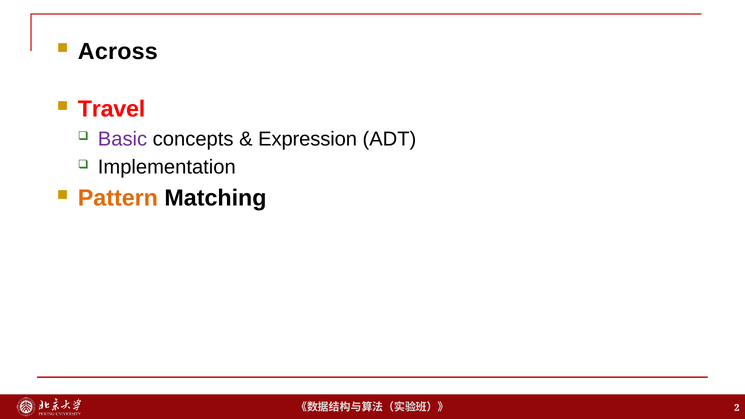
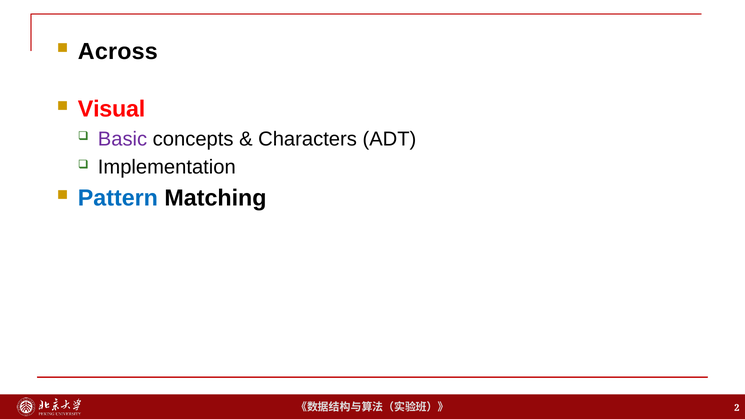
Travel: Travel -> Visual (112, 109)
Expression: Expression -> Characters (308, 139)
Pattern colour: orange -> blue (118, 198)
